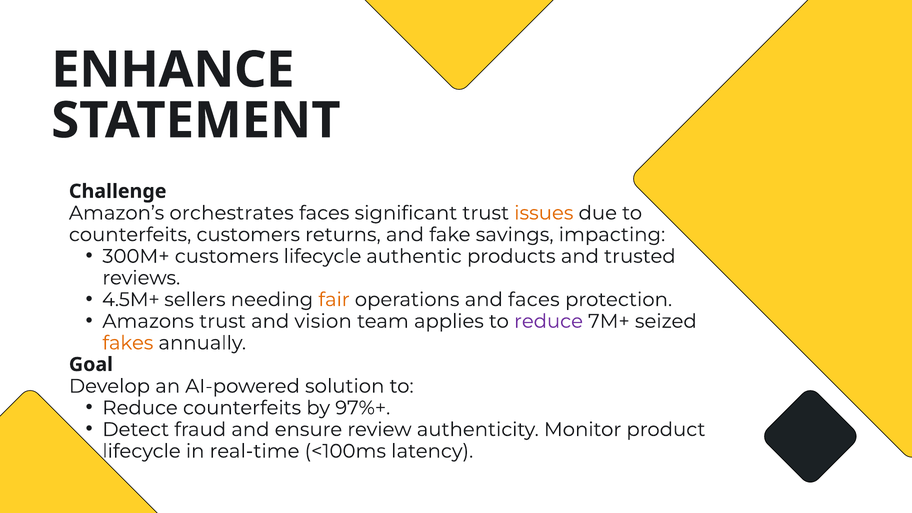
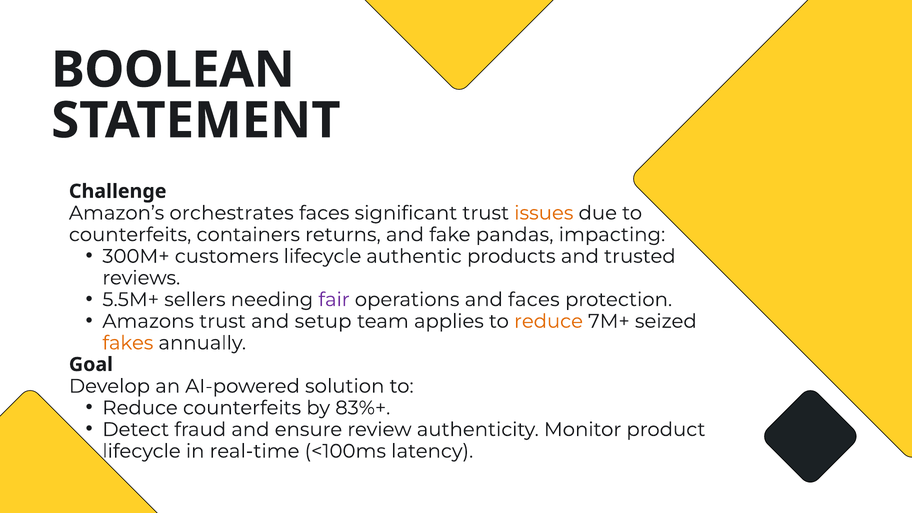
ENHANCE: ENHANCE -> BOOLEAN (173, 70)
counterfeits customers: customers -> containers (248, 235)
savings: savings -> pandas (515, 235)
4.5M+: 4.5M+ -> 5.5M+ (131, 300)
fair colour: orange -> purple (334, 300)
vision: vision -> setup (323, 321)
reduce colour: purple -> orange (549, 321)
97%+: 97%+ -> 83%+ (363, 408)
